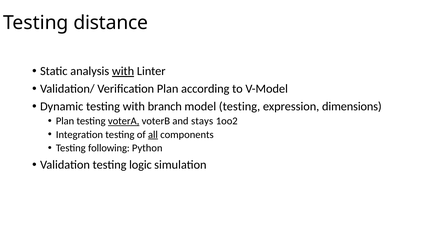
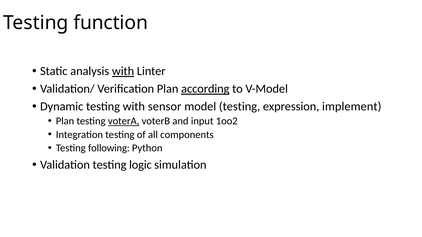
distance: distance -> function (111, 23)
according underline: none -> present (205, 89)
branch: branch -> sensor (165, 107)
dimensions: dimensions -> implement (352, 107)
stays: stays -> input (202, 121)
all underline: present -> none (153, 135)
